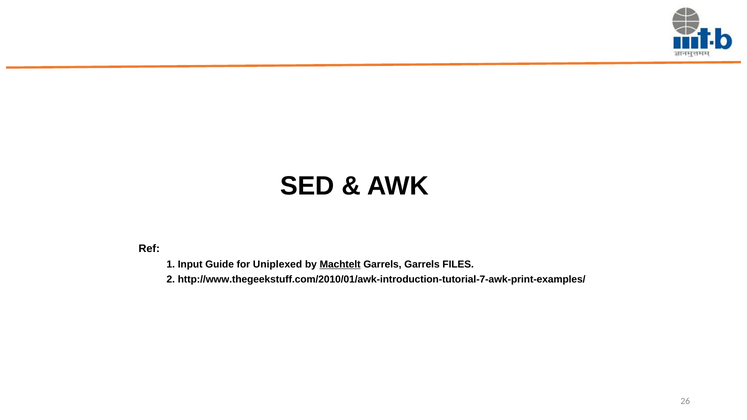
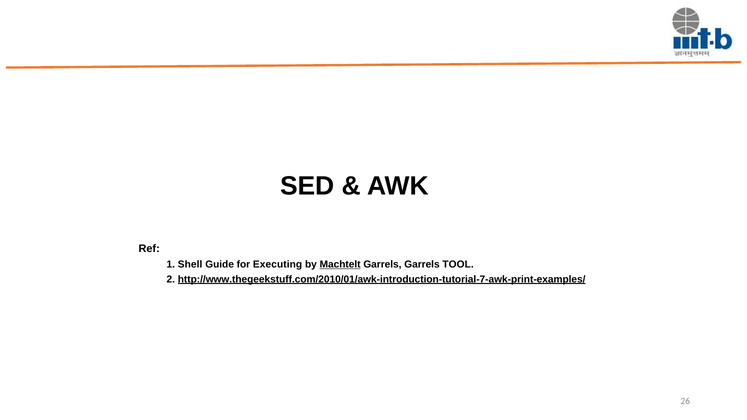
Input: Input -> Shell (190, 264)
Uniplexed: Uniplexed -> Executing (278, 264)
FILES: FILES -> TOOL (458, 264)
http://www.thegeekstuff.com/2010/01/awk-introduction-tutorial-7-awk-print-examples/ underline: none -> present (382, 279)
